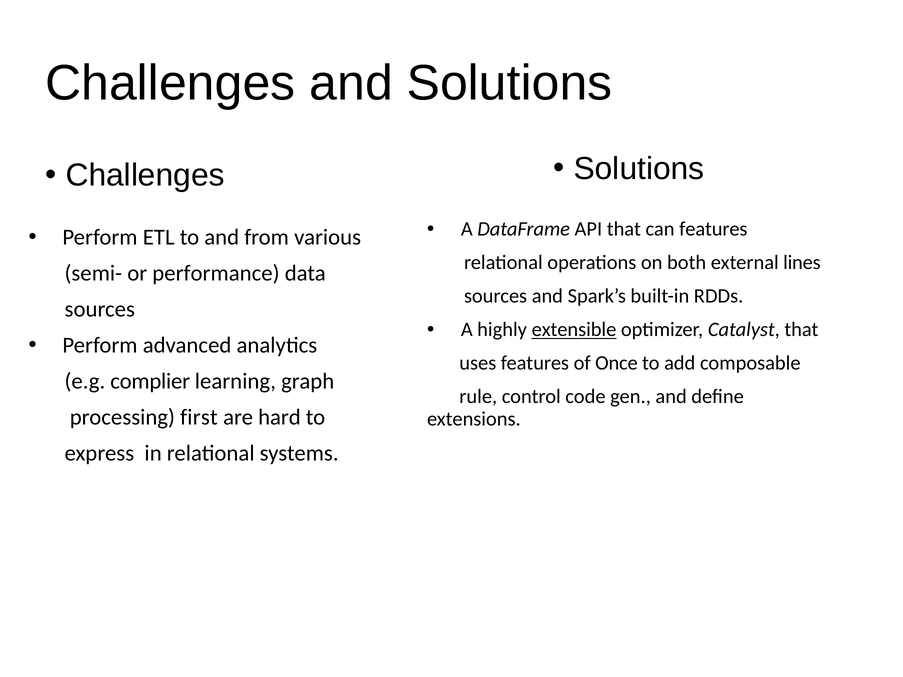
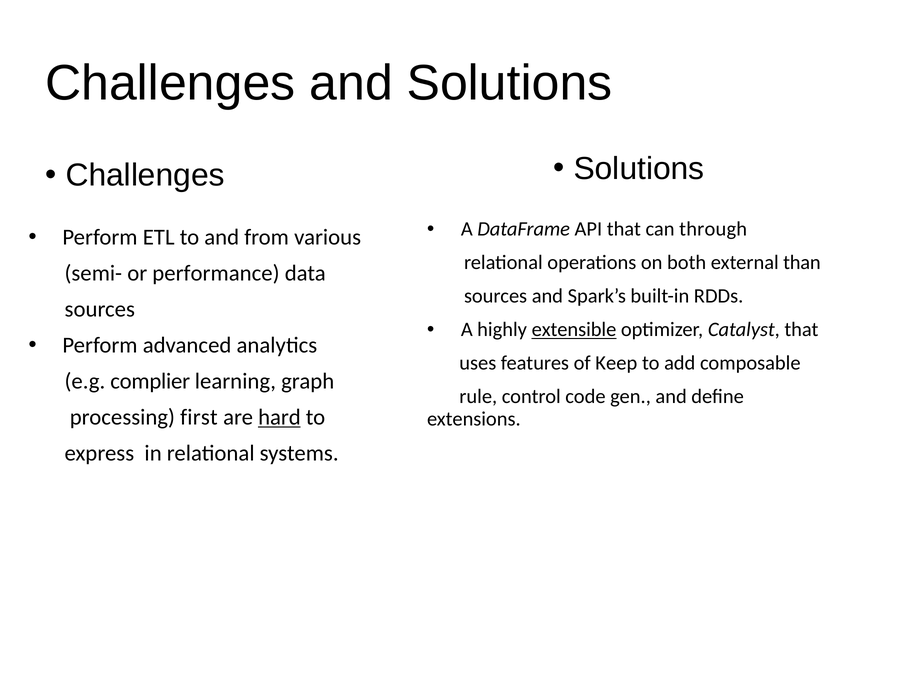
can features: features -> through (713, 229)
lines: lines -> than (802, 263)
Once: Once -> Keep (616, 363)
hard underline: none -> present (279, 417)
